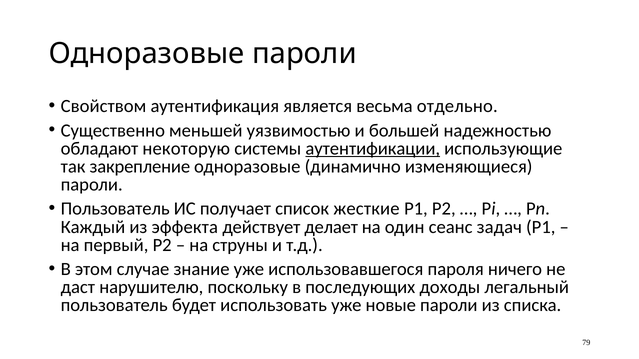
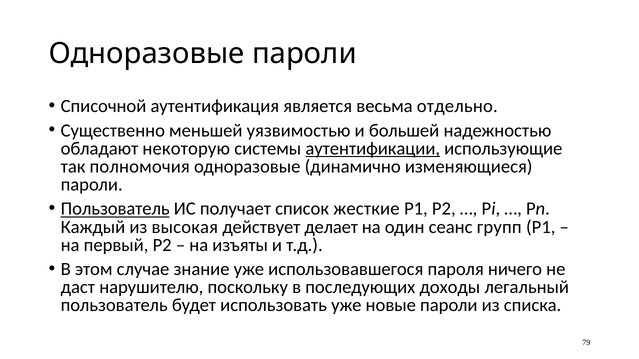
Свойством: Свойством -> Списочной (104, 106)
закрепление: закрепление -> полномочия (140, 167)
Пользователь underline: none -> present (115, 209)
эффекта: эффекта -> высокая (185, 227)
задач: задач -> групп (499, 227)
струны: струны -> изъяты (240, 245)
